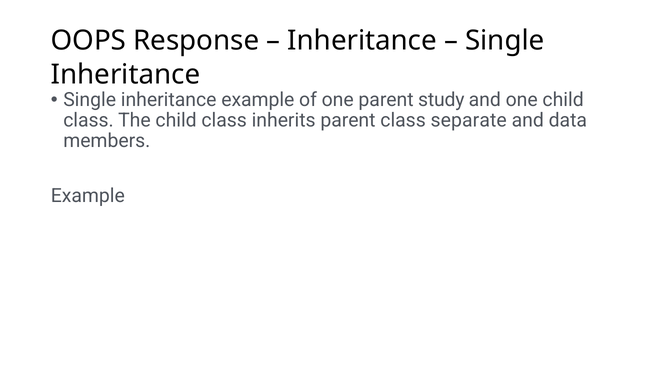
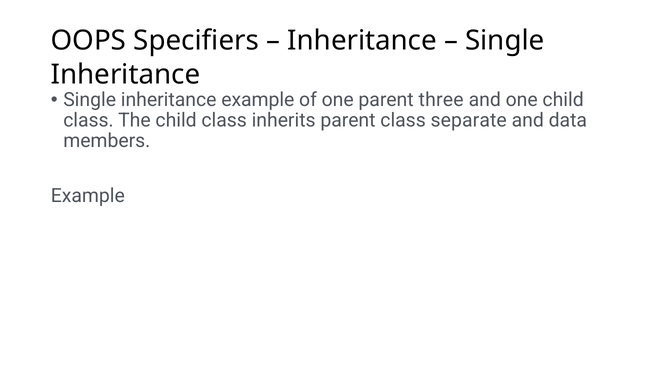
Response: Response -> Specifiers (196, 40)
study: study -> three (441, 100)
